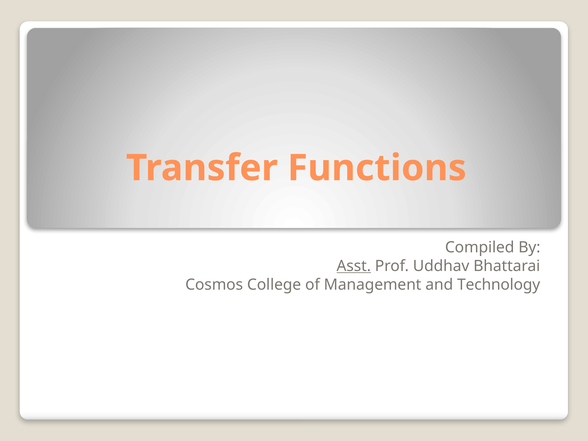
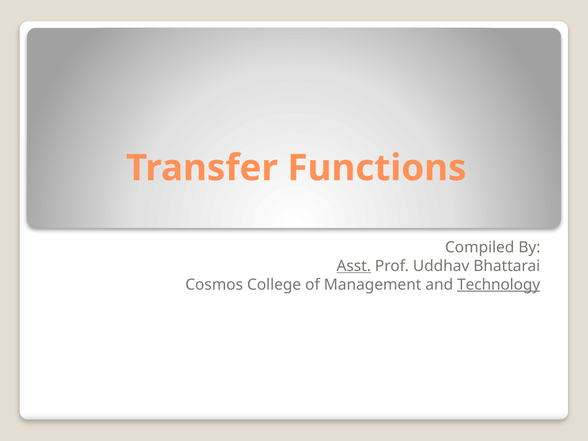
Technology underline: none -> present (499, 285)
